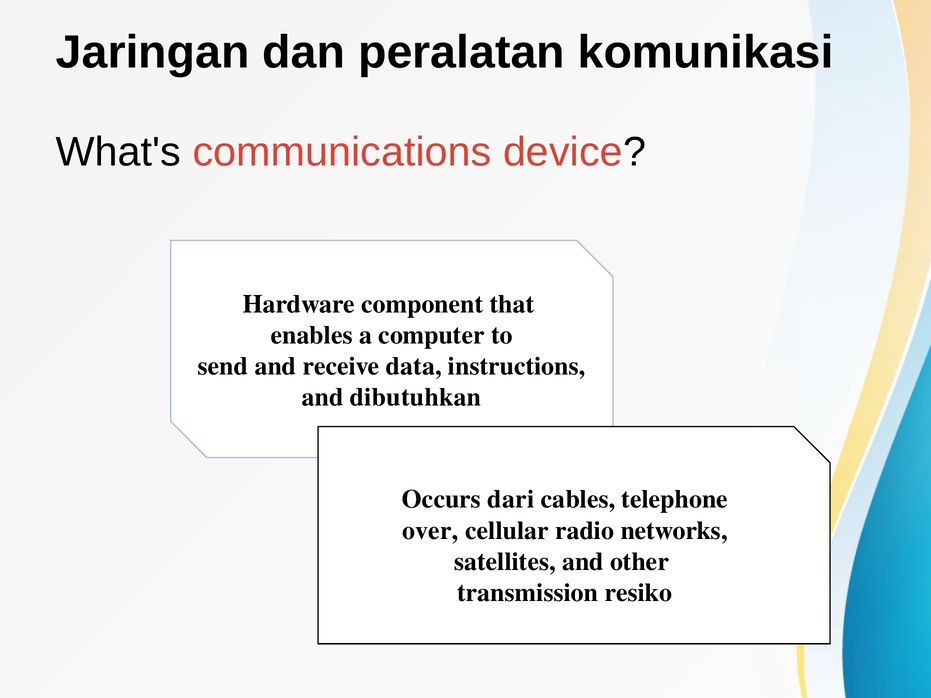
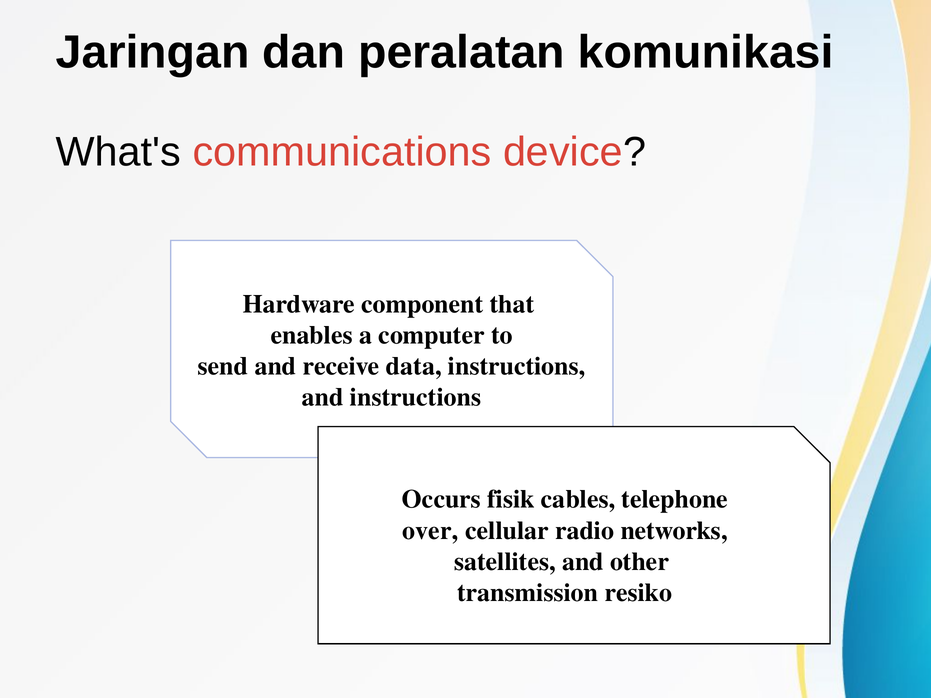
and dibutuhkan: dibutuhkan -> instructions (416, 398)
dari: dari -> fisik (511, 500)
